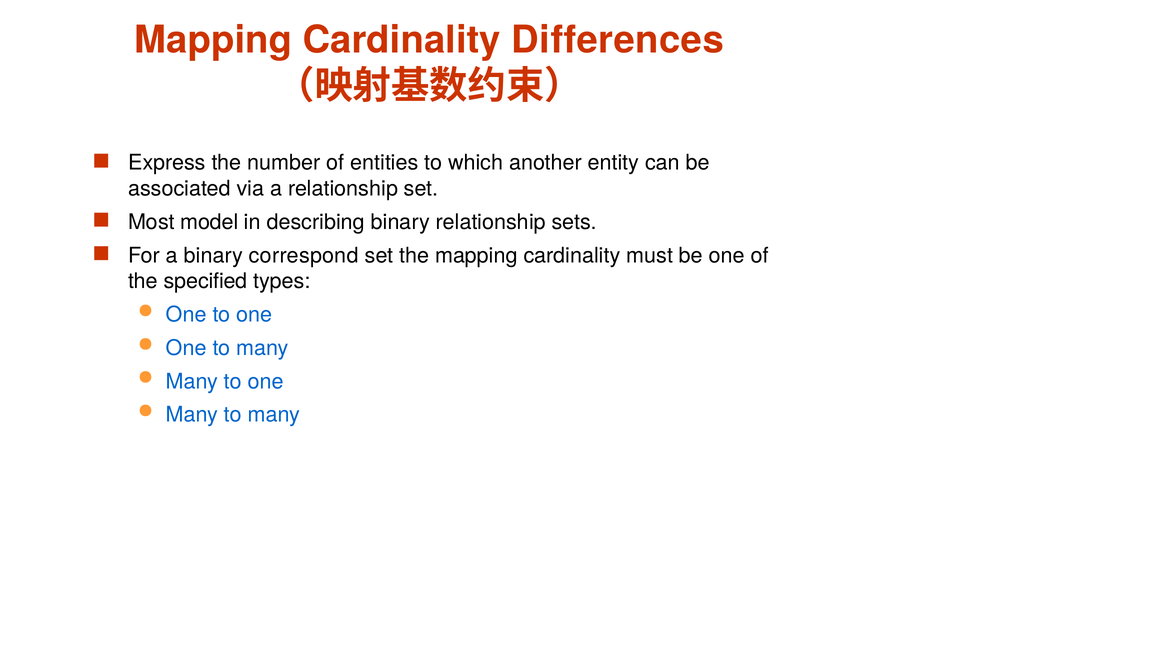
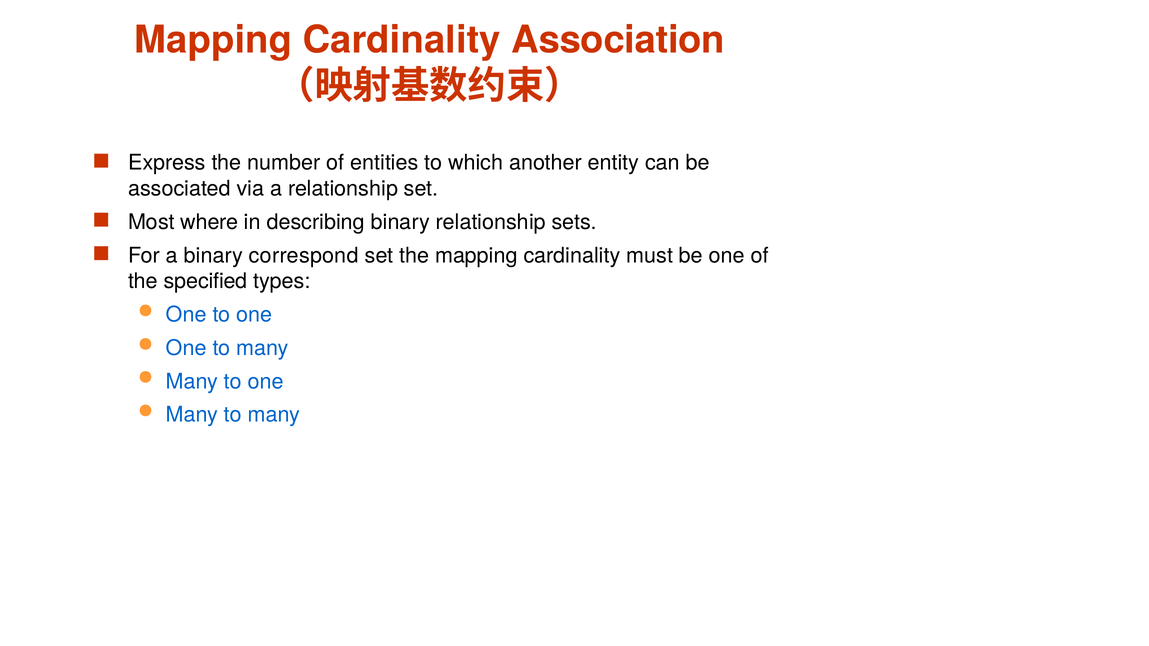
Differences: Differences -> Association (618, 40)
model: model -> where (209, 222)
